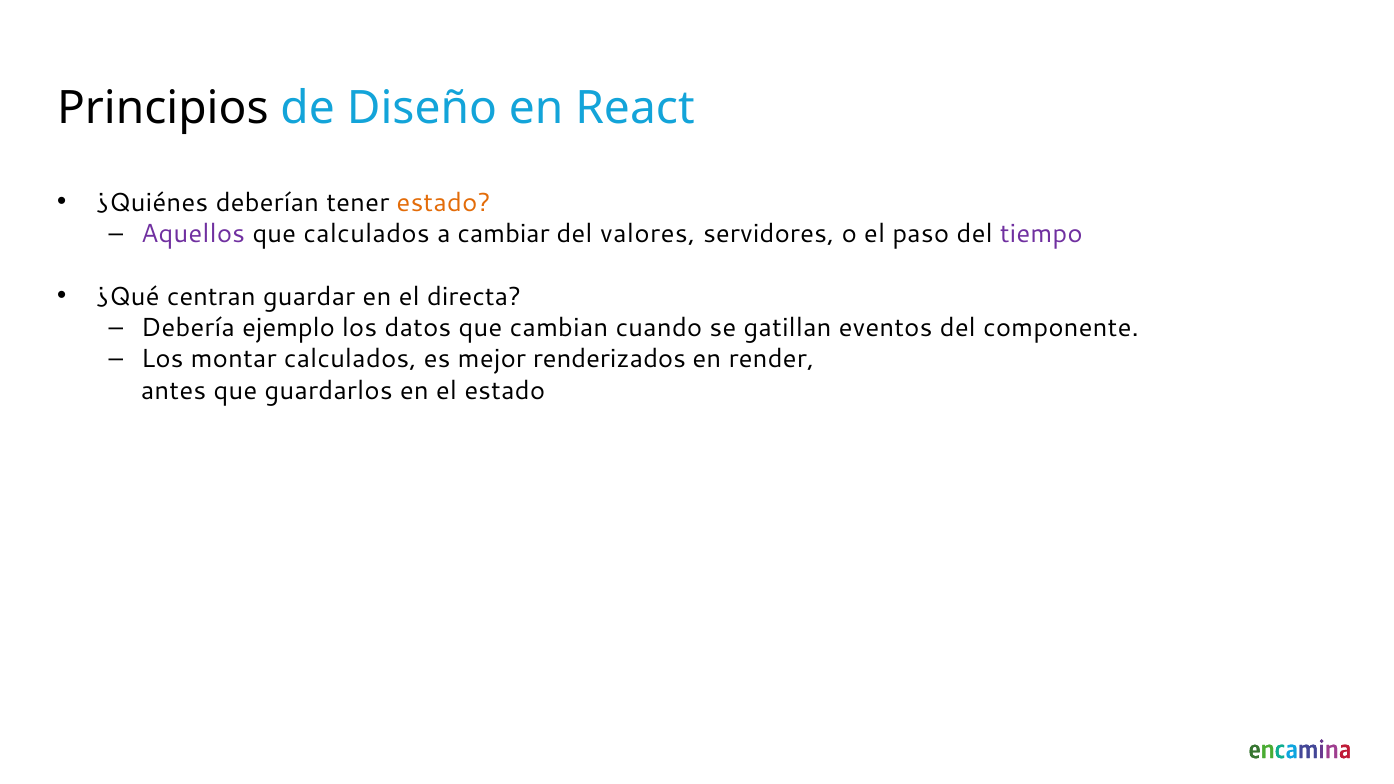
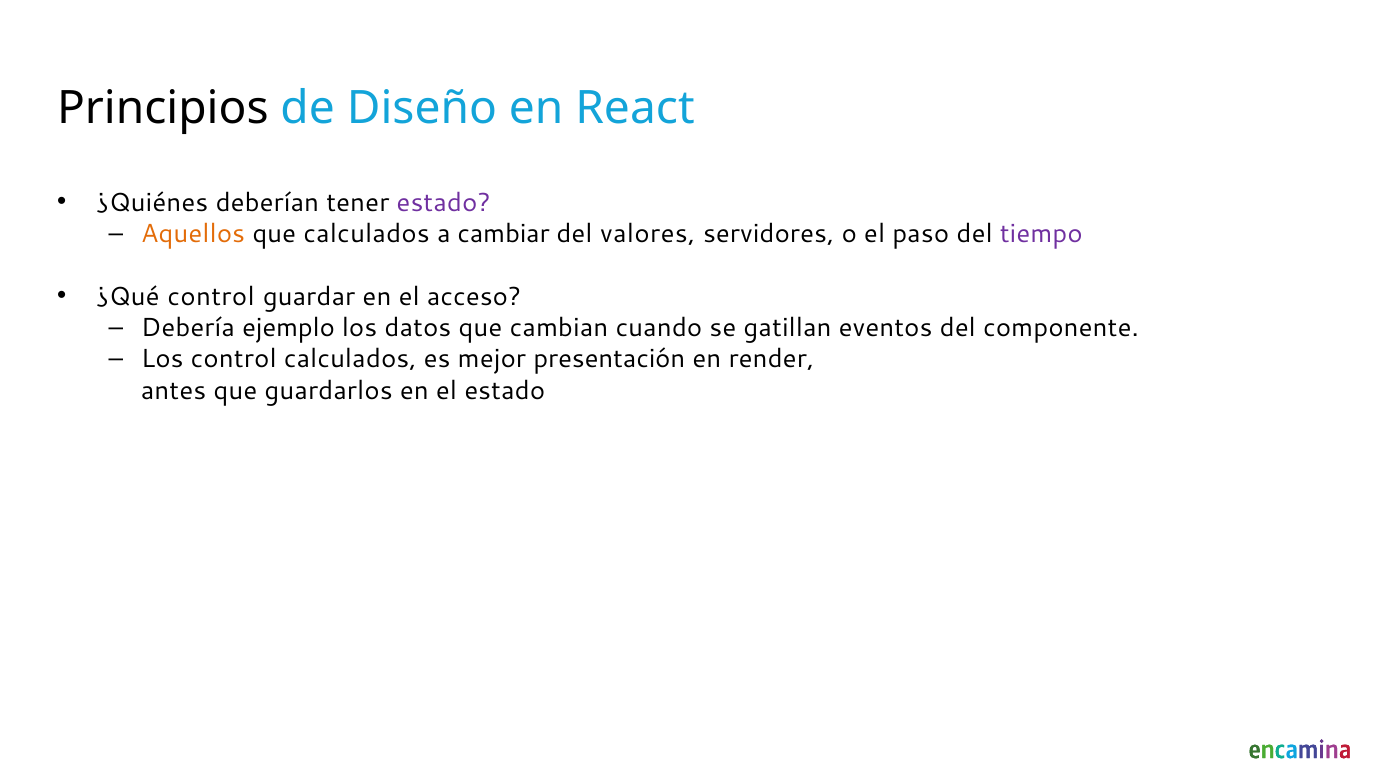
estado colour: orange -> purple (444, 203)
Aquellos colour: purple -> orange (193, 234)
¿Qué centran: centran -> control (211, 297)
directa: directa -> acceso (474, 297)
Los montar: montar -> control (234, 359)
renderizados: renderizados -> presentación (609, 359)
